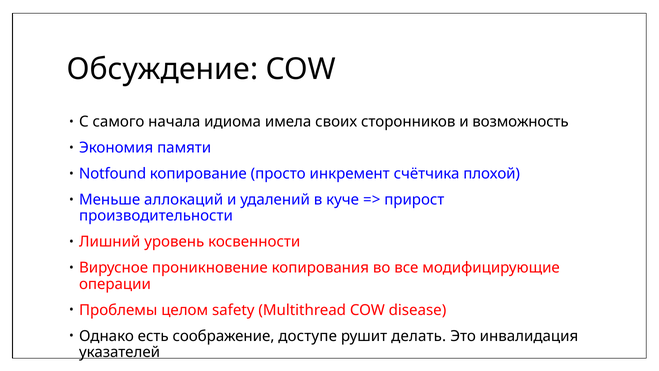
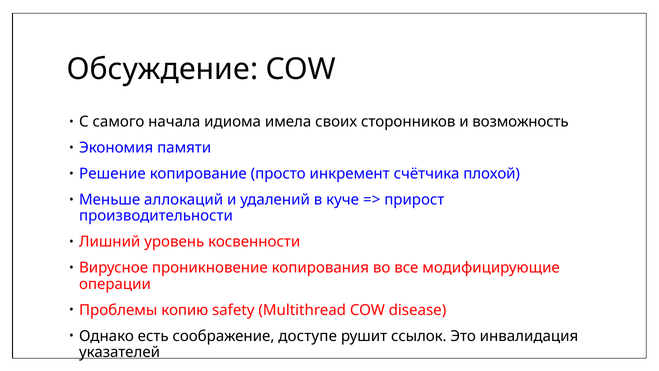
Notfound: Notfound -> Решение (112, 174)
целом: целом -> копию (185, 310)
делать: делать -> ссылок (419, 336)
